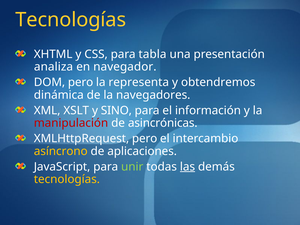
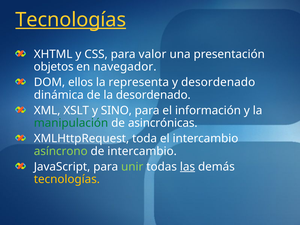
Tecnologías underline: none -> present (71, 20)
tabla: tabla -> valor (153, 54)
analiza: analiza -> objetos (54, 67)
DOM pero: pero -> ellos (81, 82)
y obtendremos: obtendremos -> desordenado (218, 82)
la navegadores: navegadores -> desordenado (153, 95)
manipulación colour: red -> green (71, 123)
XMLHttpRequest pero: pero -> toda (145, 139)
asíncrono colour: yellow -> light green (61, 151)
de aplicaciones: aplicaciones -> intercambio (142, 151)
